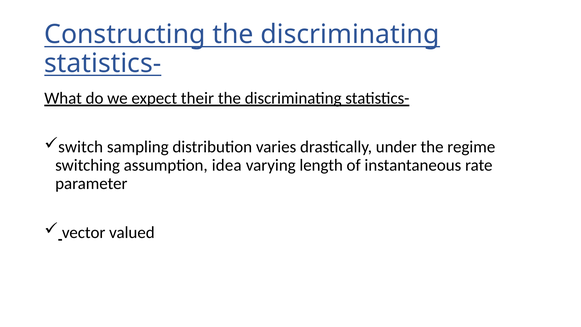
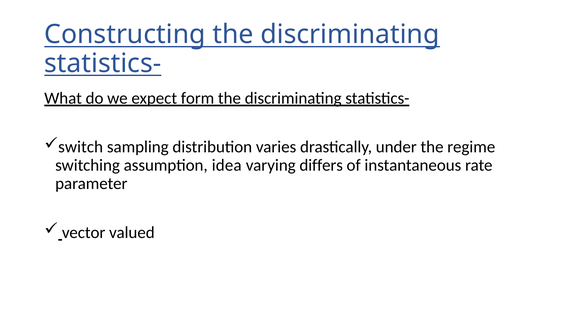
their: their -> form (198, 98)
length: length -> differs (321, 165)
